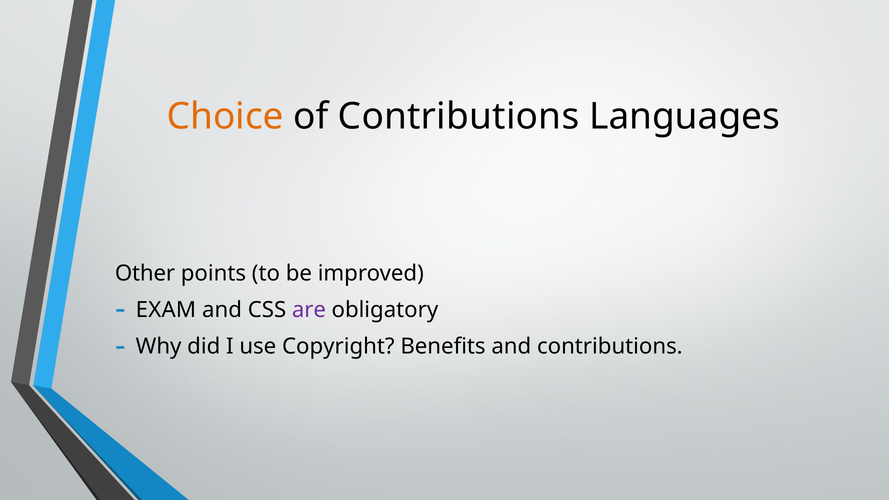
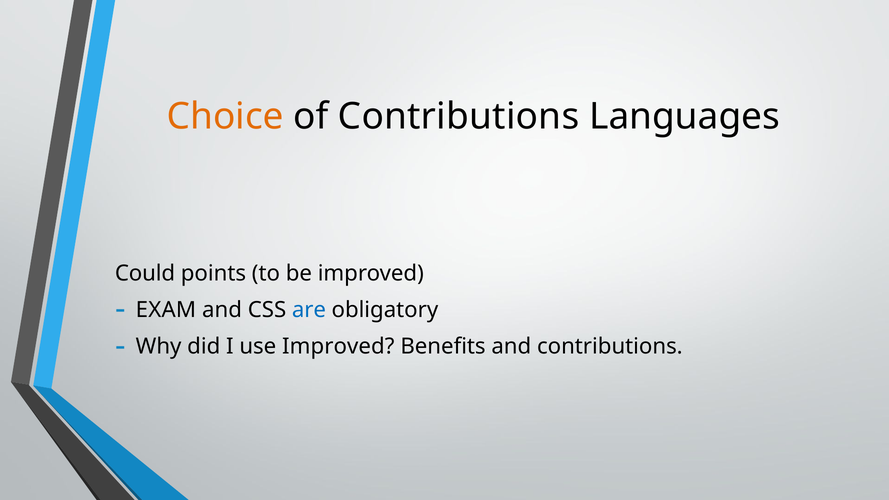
Other: Other -> Could (145, 273)
are colour: purple -> blue (309, 310)
use Copyright: Copyright -> Improved (338, 347)
